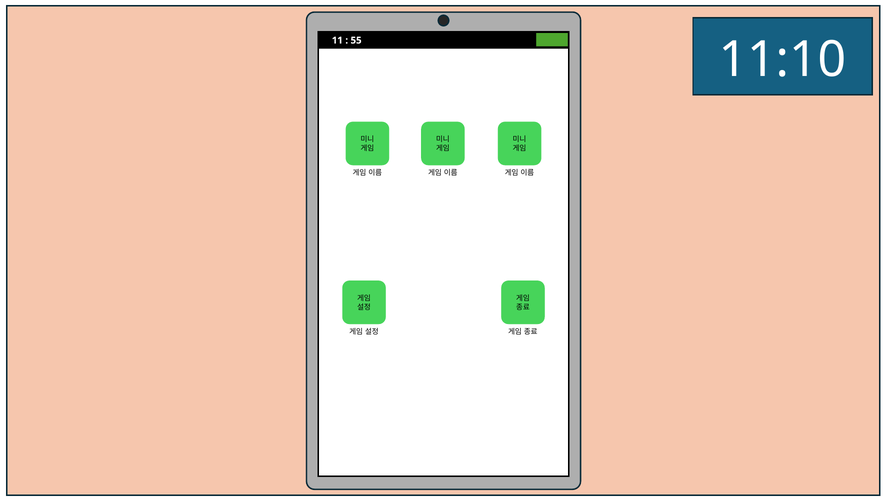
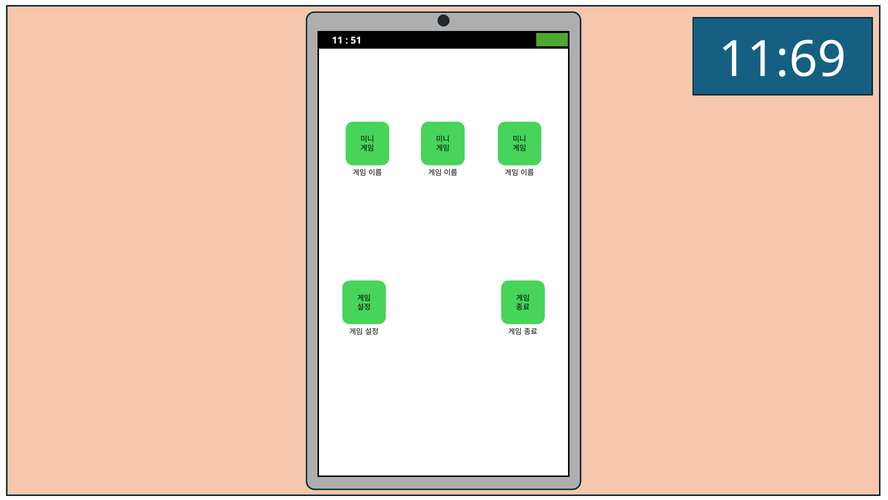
55: 55 -> 51 (356, 40)
11:10: 11:10 -> 11:69 (782, 60)
